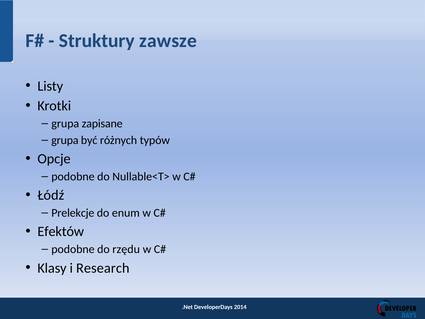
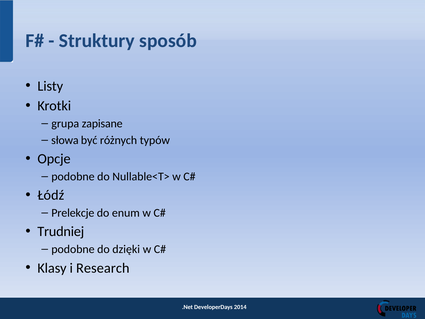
zawsze: zawsze -> sposób (168, 41)
grupa: grupa -> słowa (65, 140)
Efektów: Efektów -> Trudniej (61, 231)
rzędu: rzędu -> dzięki (126, 249)
